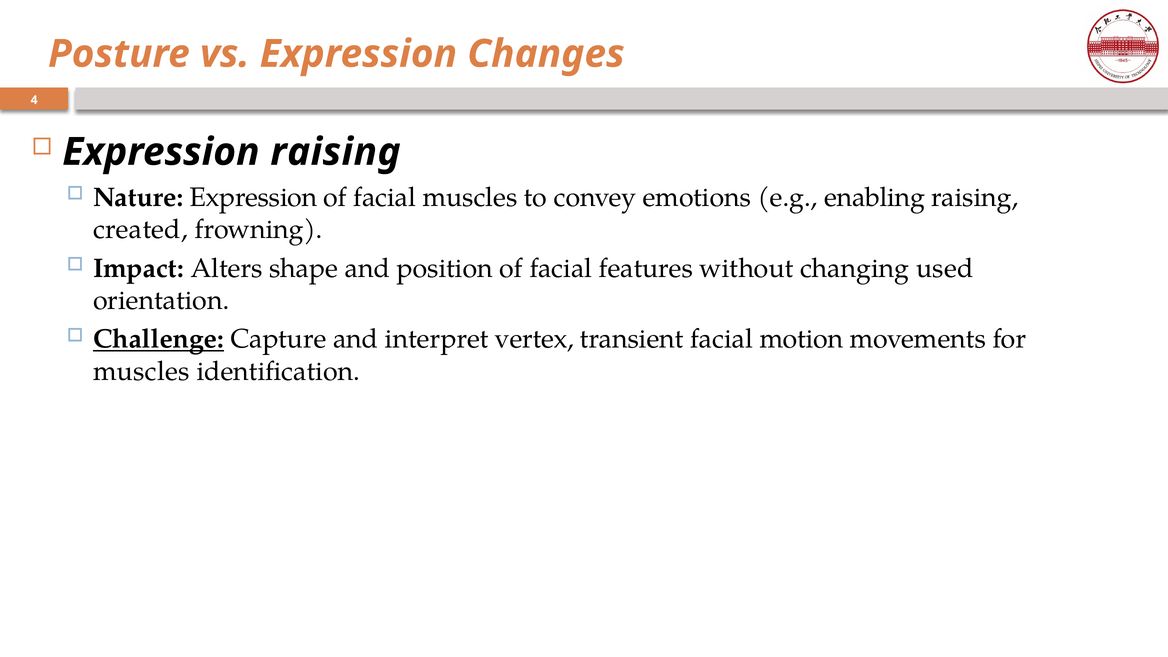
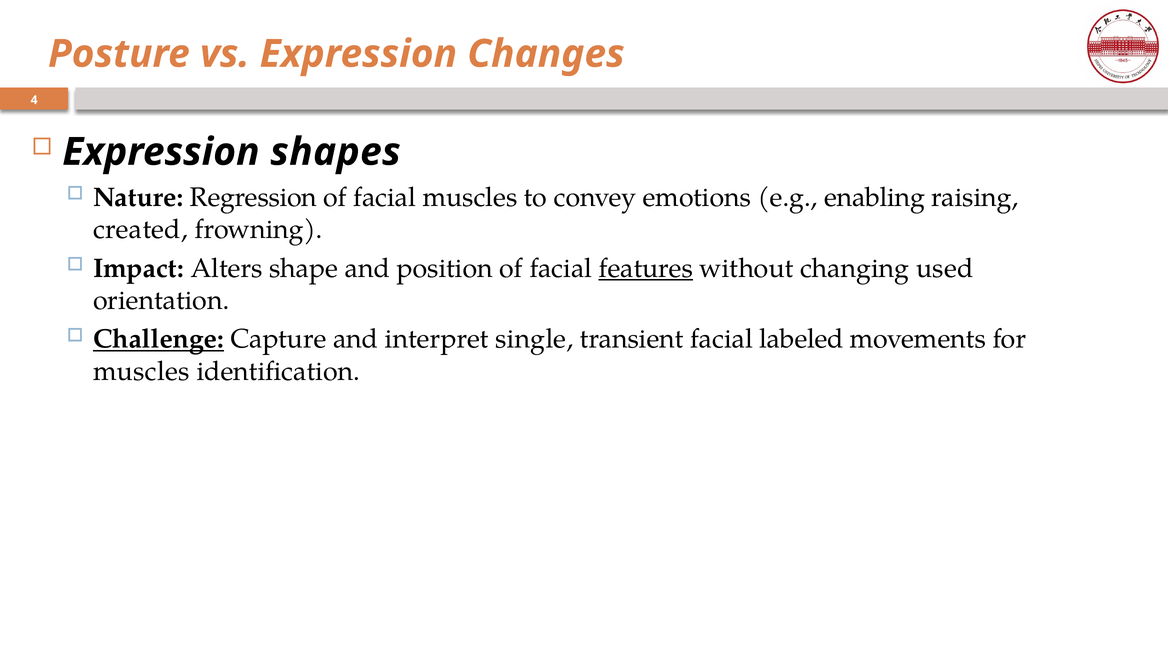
Expression raising: raising -> shapes (336, 152)
Nature Expression: Expression -> Regression (253, 197)
features underline: none -> present (646, 268)
vertex: vertex -> single (534, 339)
motion: motion -> labeled (801, 339)
